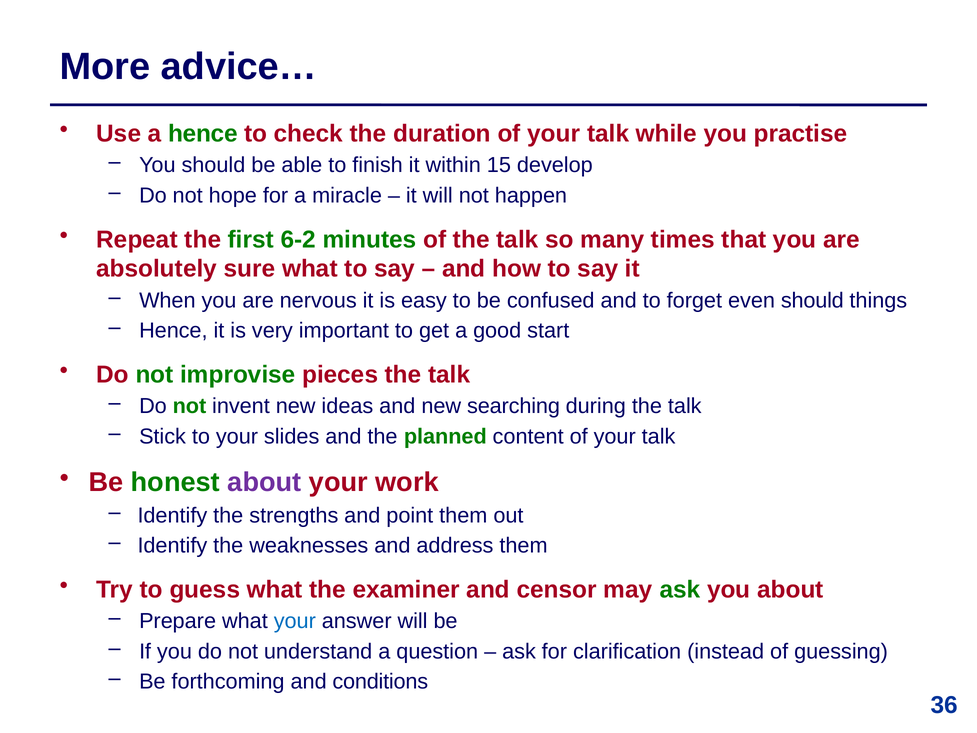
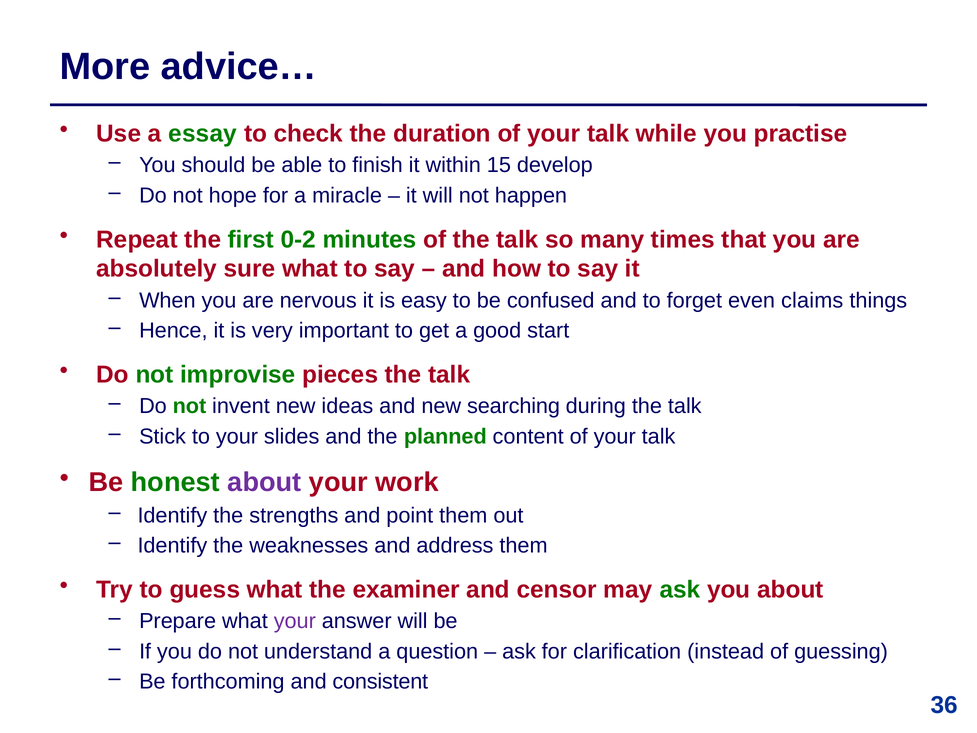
a hence: hence -> essay (203, 134)
6-2: 6-2 -> 0-2 (298, 239)
even should: should -> claims (812, 300)
your colour: blue -> purple (295, 621)
conditions: conditions -> consistent (380, 681)
